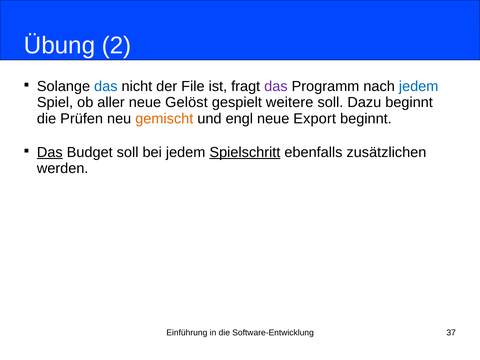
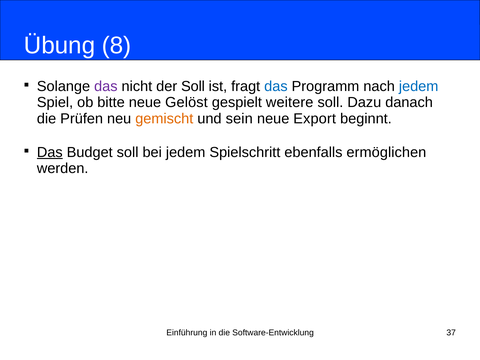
2: 2 -> 8 (117, 45)
das colour: blue -> purple (106, 86)
der File: File -> Soll (193, 86)
das colour: purple -> blue (276, 86)
aller: aller -> bitte (111, 102)
Dazu beginnt: beginnt -> danach (409, 102)
engl: engl -> sein (239, 119)
Spielschritt underline: present -> none (245, 152)
zusätzlichen: zusätzlichen -> ermöglichen (386, 152)
